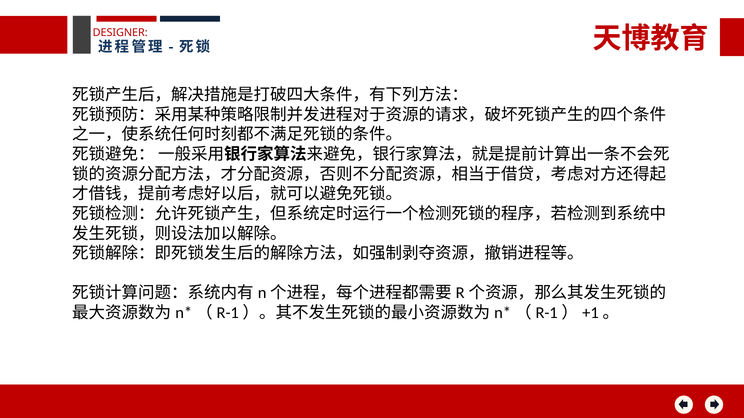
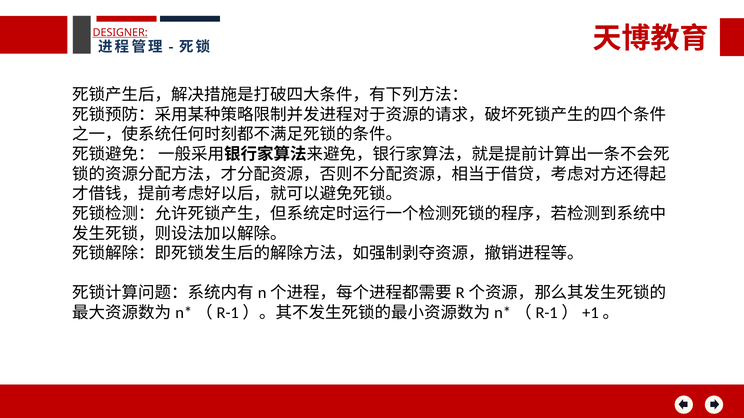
DESIGNER underline: none -> present (120, 33)
